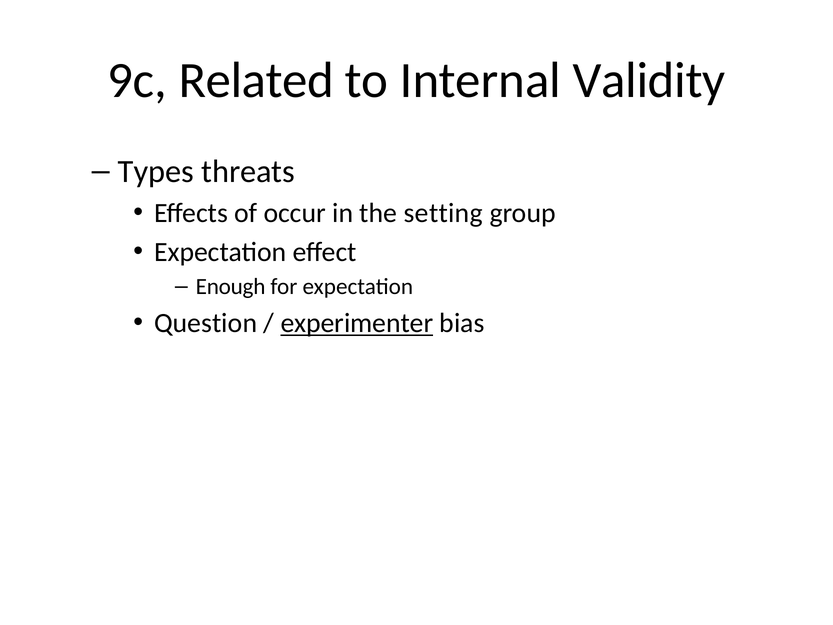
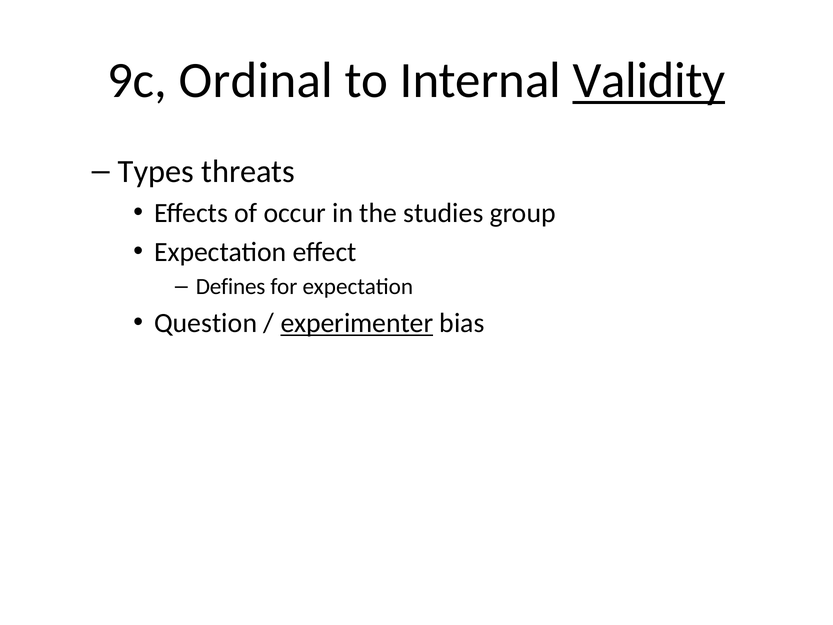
Related: Related -> Ordinal (256, 81)
Validity underline: none -> present (649, 81)
setting: setting -> studies (443, 213)
Enough: Enough -> Defines (231, 287)
